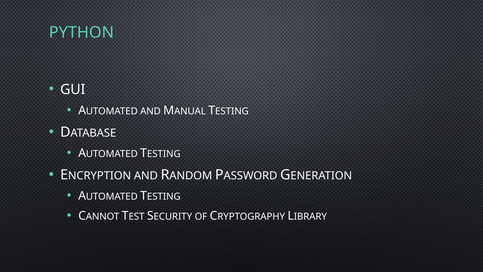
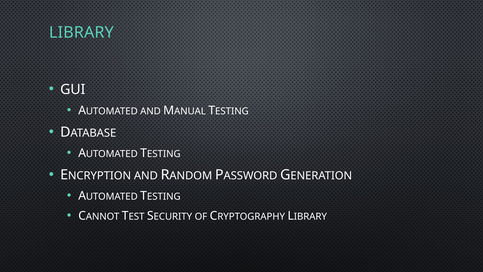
PYTHON: PYTHON -> LIBRARY (81, 32)
